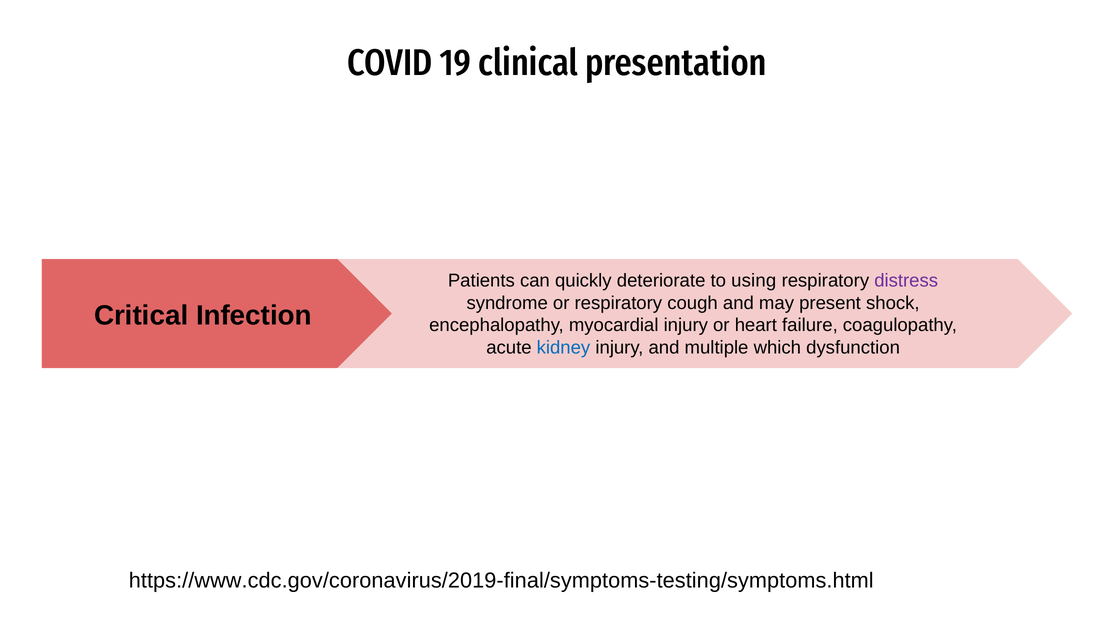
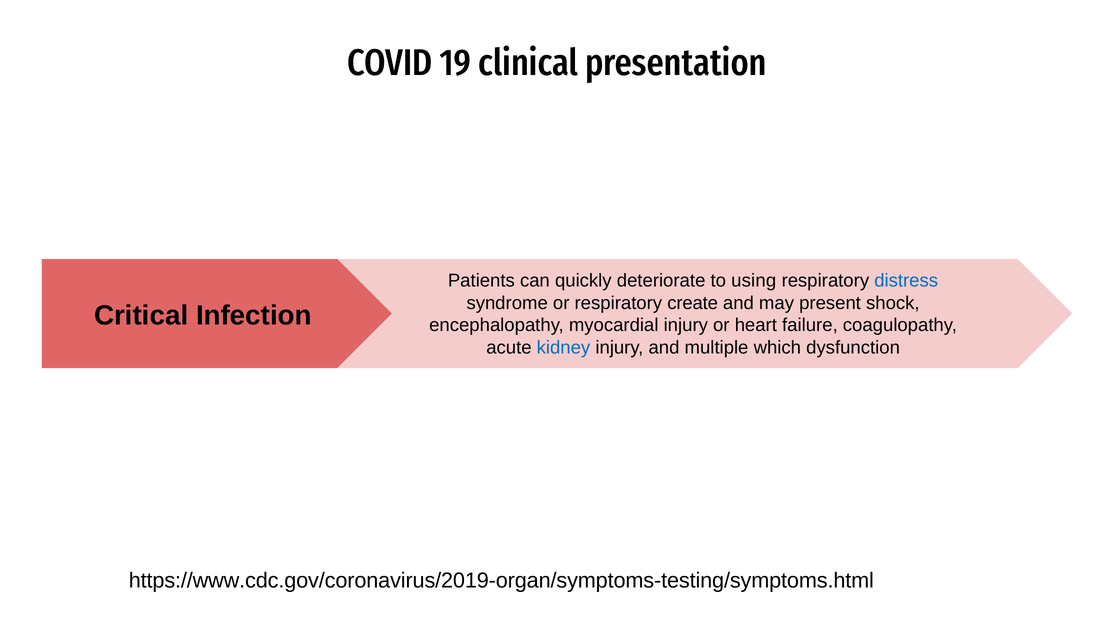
distress colour: purple -> blue (906, 281)
cough: cough -> create (693, 303)
https://www.cdc.gov/coronavirus/2019-final/symptoms-testing/symptoms.html: https://www.cdc.gov/coronavirus/2019-final/symptoms-testing/symptoms.html -> https://www.cdc.gov/coronavirus/2019-organ/symptoms-testing/symptoms.html (501, 580)
